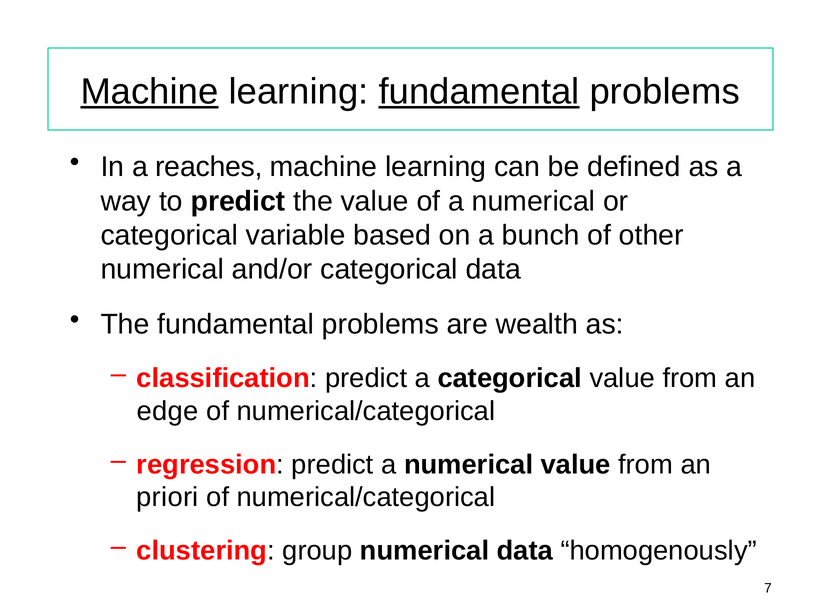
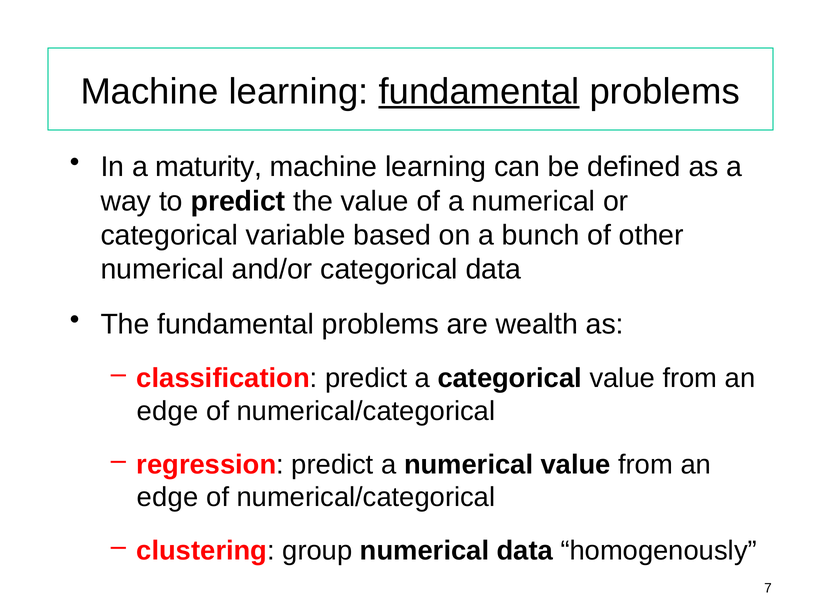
Machine underline: present -> none (150, 91)
reaches: reaches -> maturity (209, 167)
priori: priori -> edge (167, 497)
